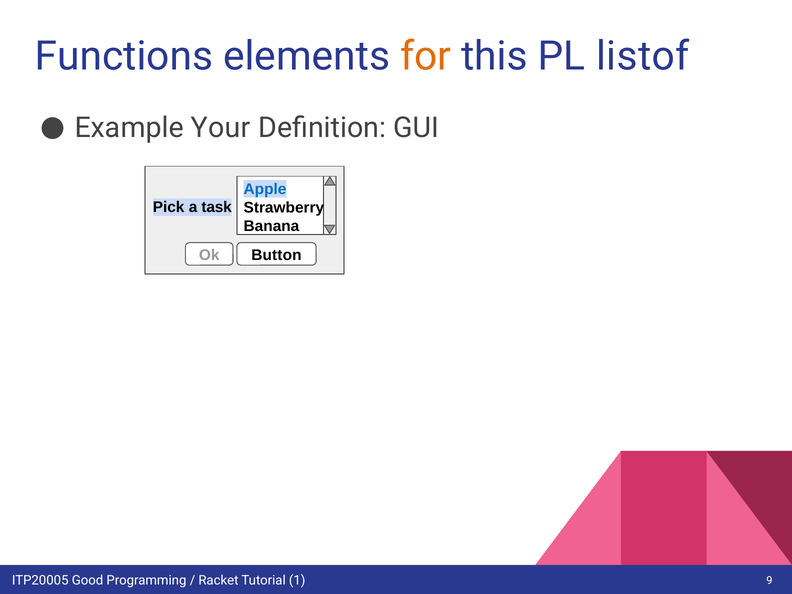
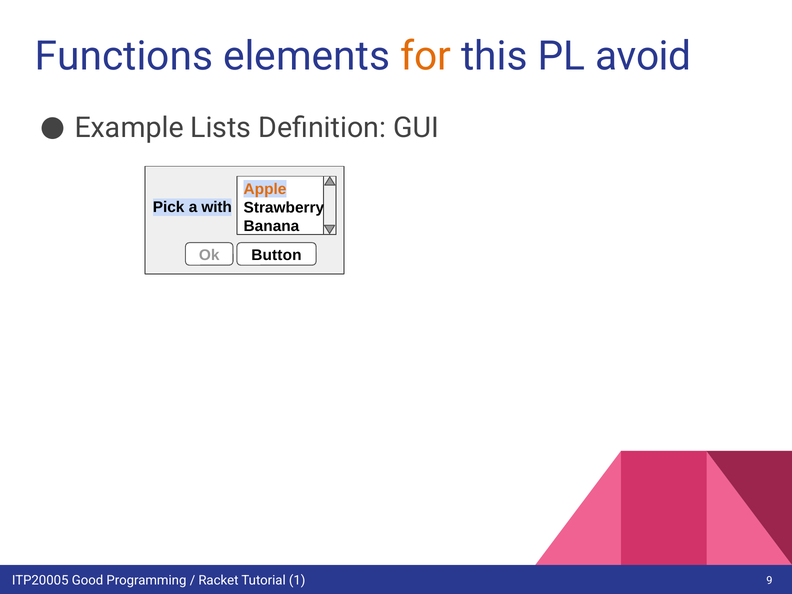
listof: listof -> avoid (643, 56)
Your: Your -> Lists (221, 128)
Apple colour: blue -> orange (265, 189)
task: task -> with (217, 207)
